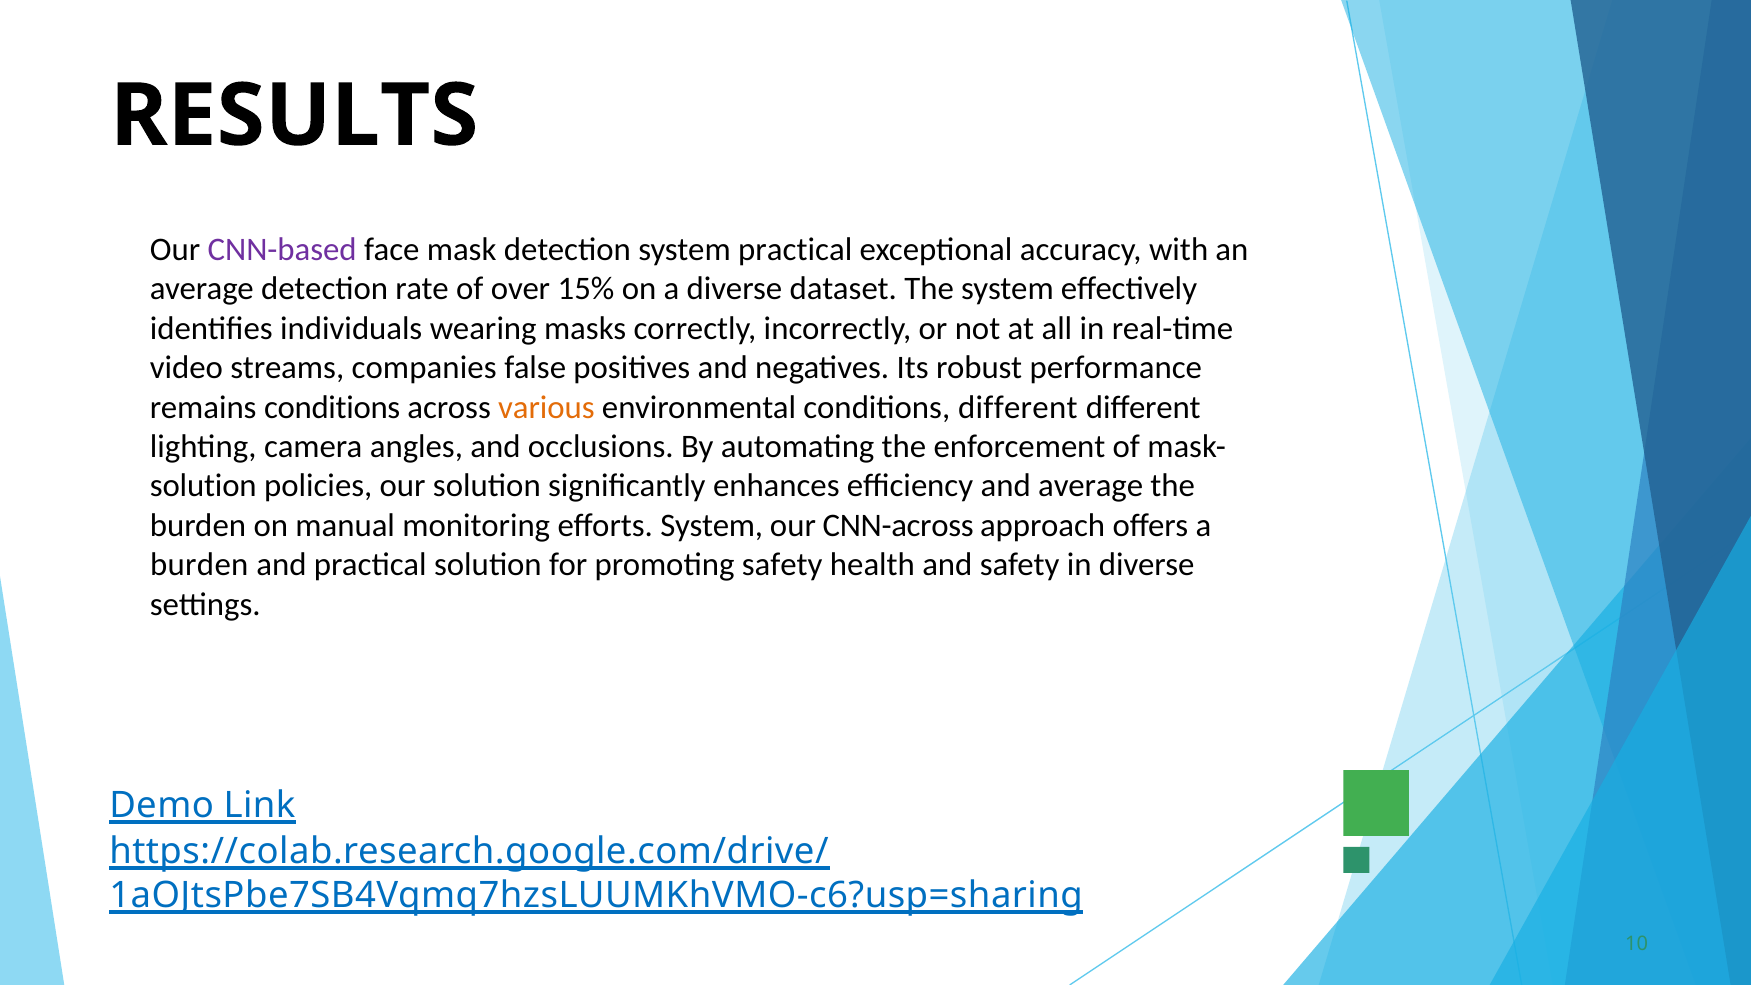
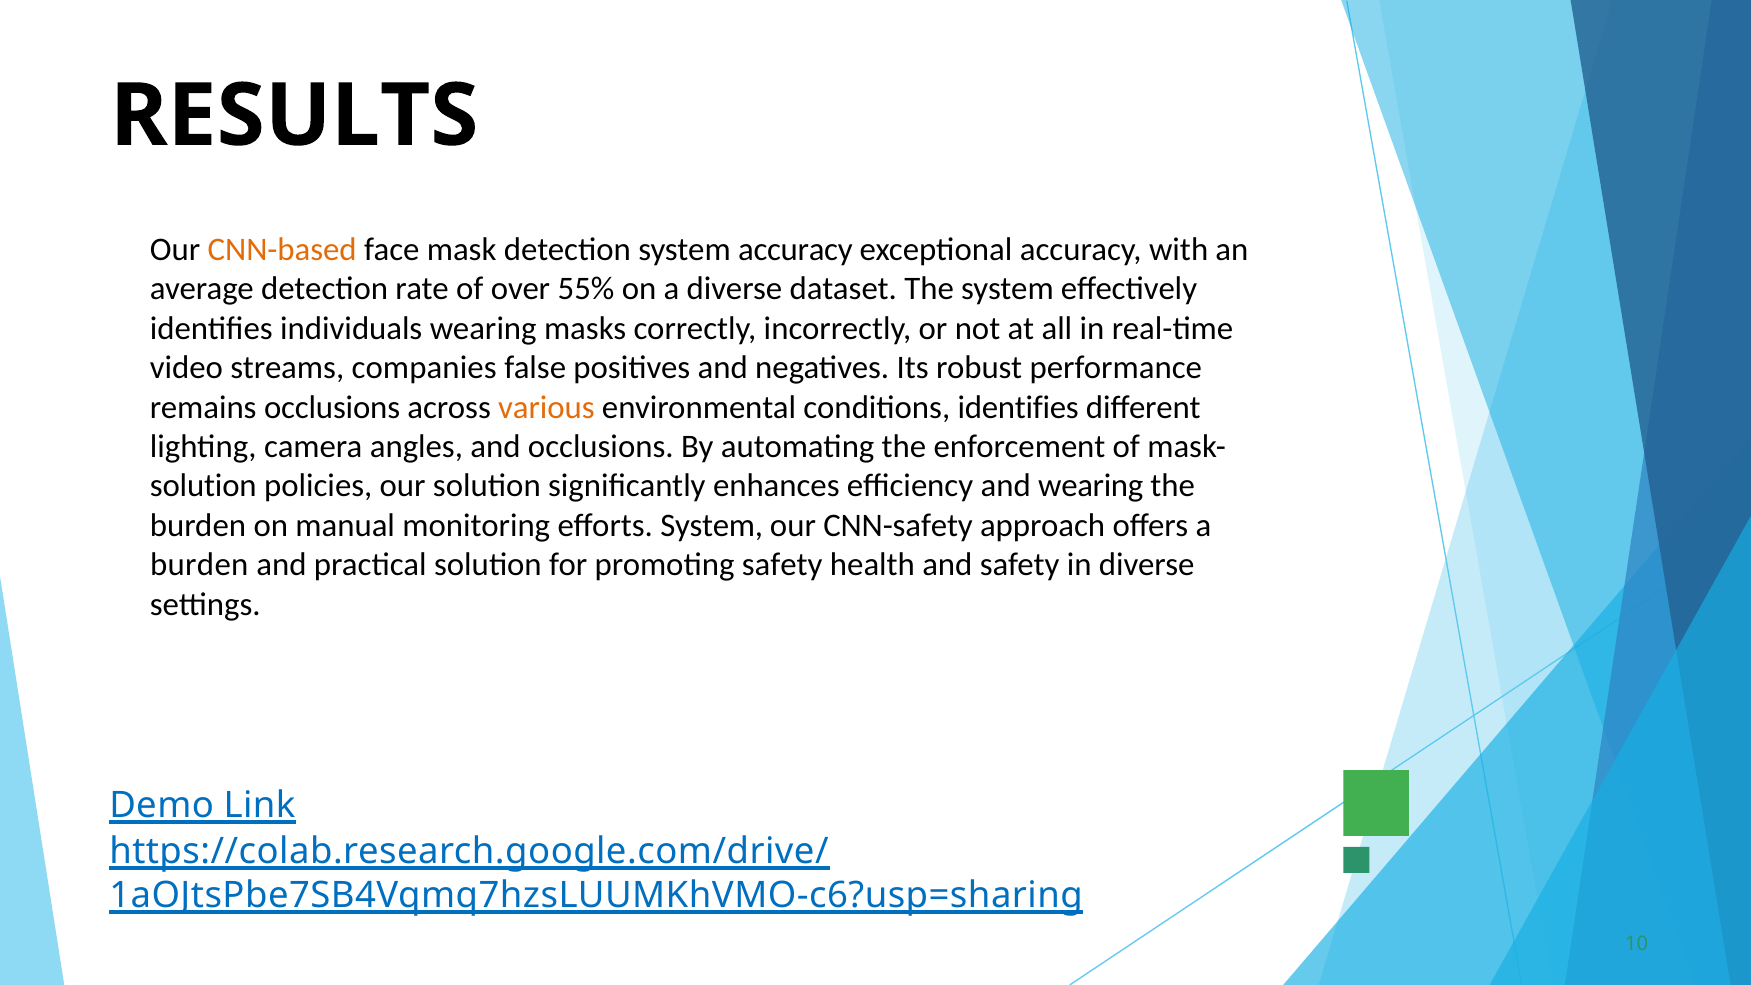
CNN-based colour: purple -> orange (282, 250)
system practical: practical -> accuracy (795, 250)
15%: 15% -> 55% (586, 289)
remains conditions: conditions -> occlusions (332, 407)
conditions different: different -> identifies (1018, 407)
and average: average -> wearing (1091, 486)
CNN-across: CNN-across -> CNN-safety (898, 525)
